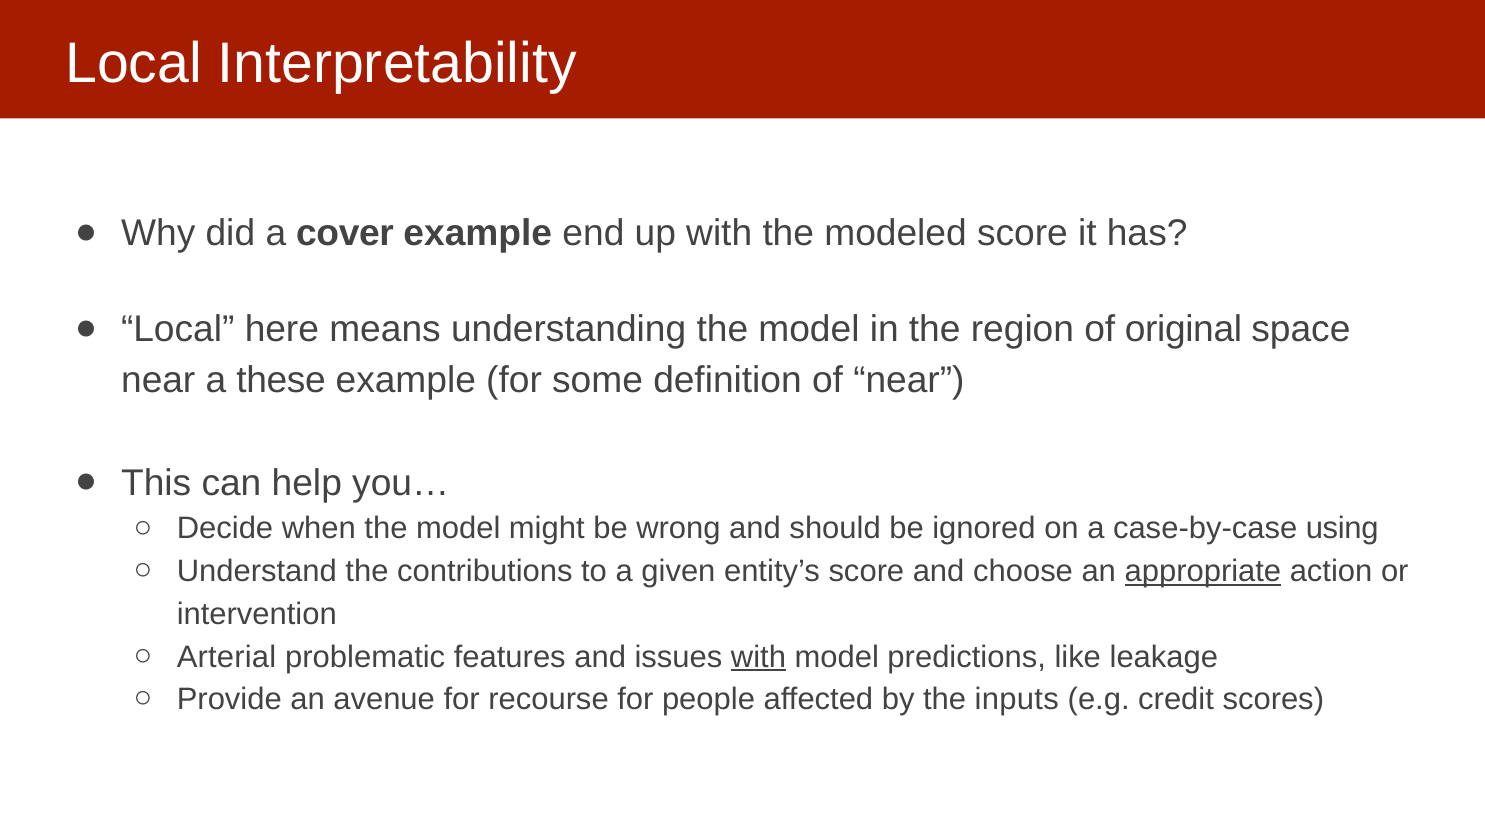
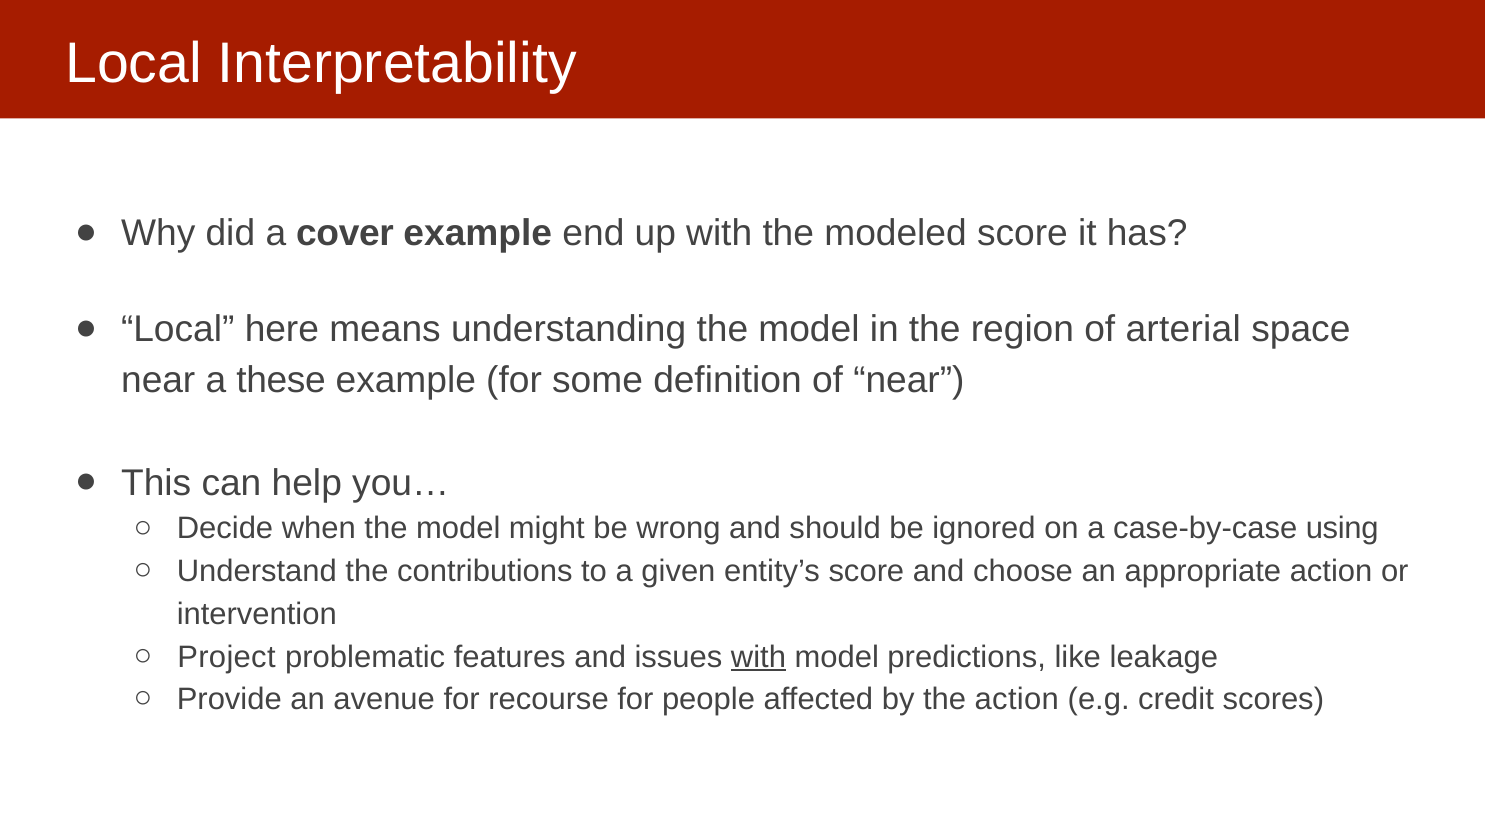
original: original -> arterial (1183, 329)
appropriate underline: present -> none (1203, 572)
Arterial: Arterial -> Project (227, 657)
the inputs: inputs -> action (1017, 700)
